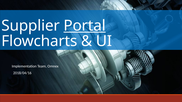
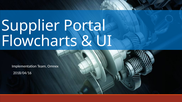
Portal underline: present -> none (85, 26)
